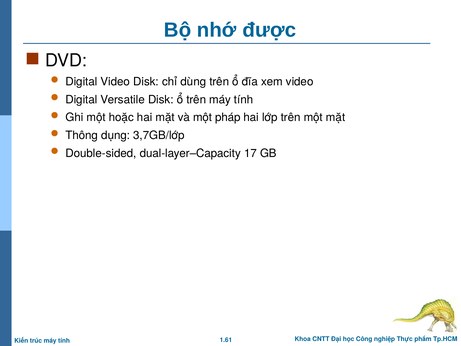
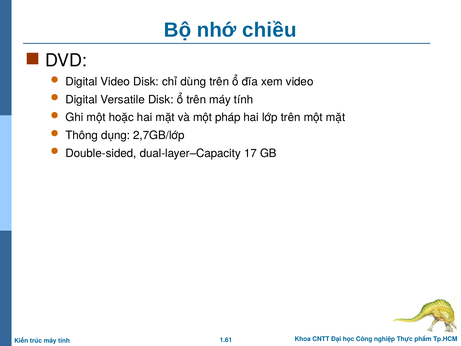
được: được -> chiều (269, 30)
3,7GB/lớp: 3,7GB/lớp -> 2,7GB/lớp (159, 135)
